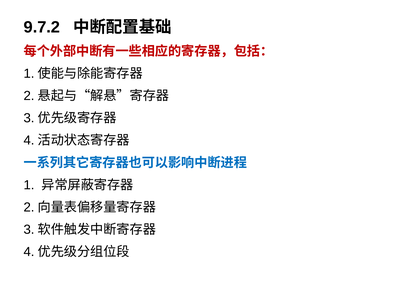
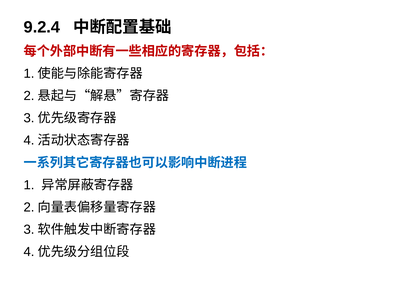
9.7.2: 9.7.2 -> 9.2.4 (42, 27)
